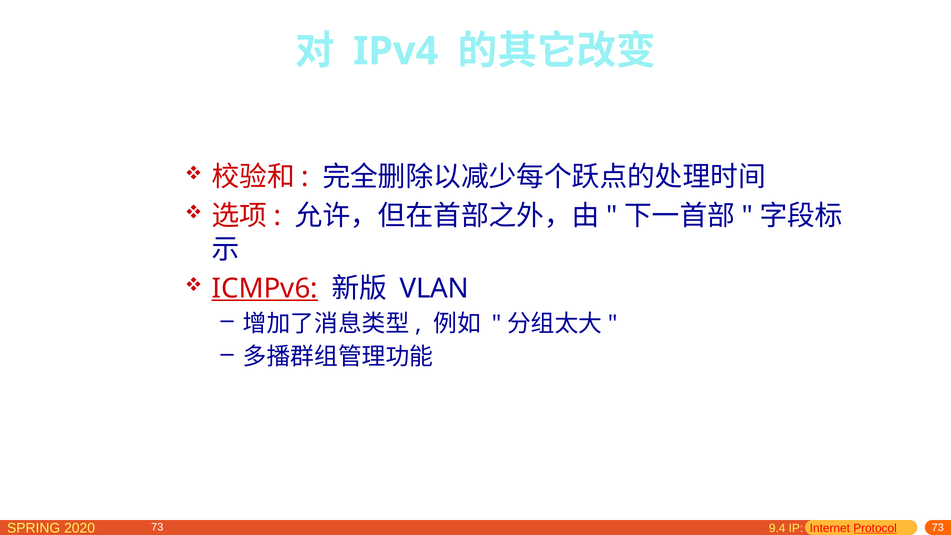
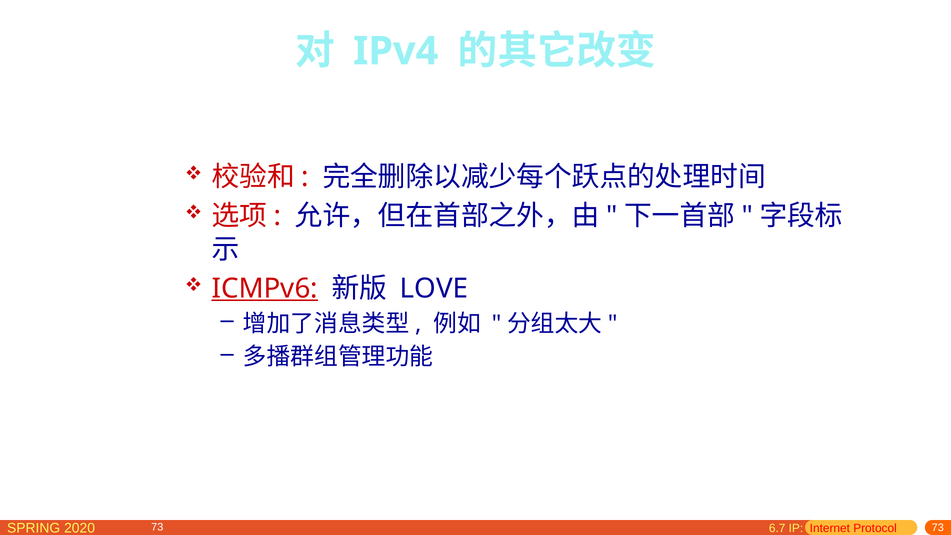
VLAN: VLAN -> LOVE (434, 288)
9.4: 9.4 -> 6.7 (777, 528)
Protocol underline: present -> none (875, 528)
